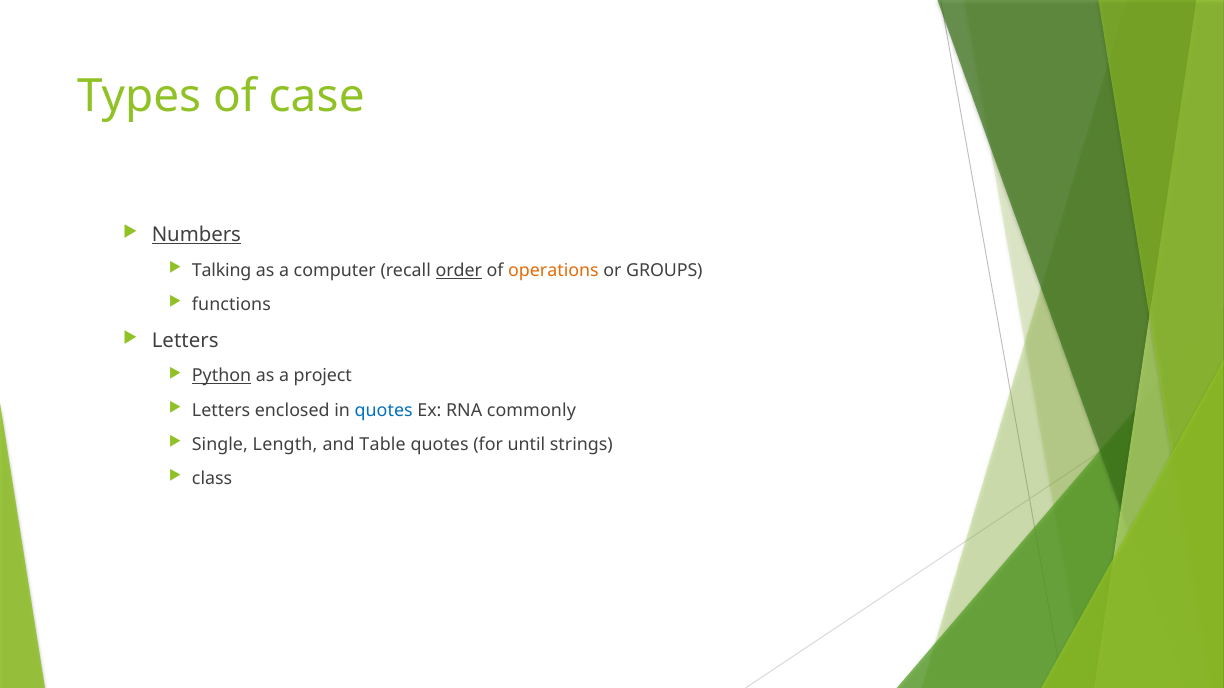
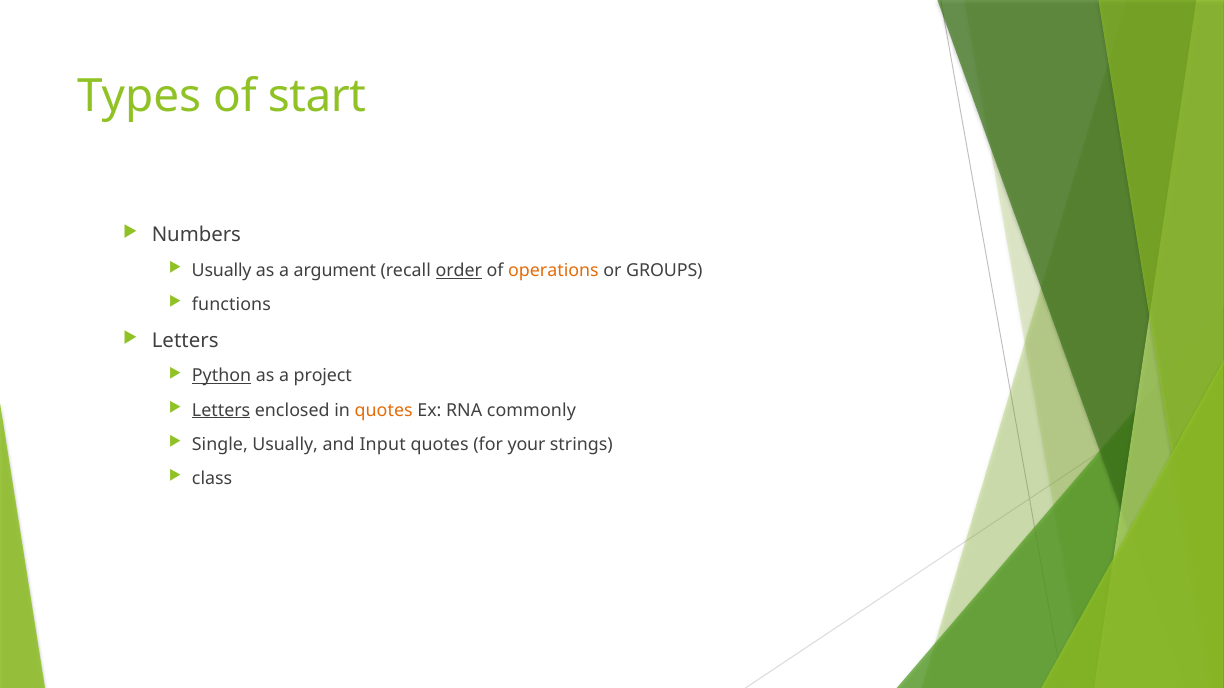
case: case -> start (317, 97)
Numbers underline: present -> none (196, 235)
Talking: Talking -> Usually (222, 271)
computer: computer -> argument (335, 271)
Letters underline: none -> present (221, 411)
quotes colour: blue -> orange (384, 411)
Single Length: Length -> Usually (285, 445)
Table: Table -> Input (383, 445)
until: until -> your (527, 445)
